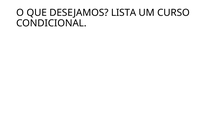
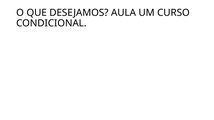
LISTA: LISTA -> AULA (124, 13)
